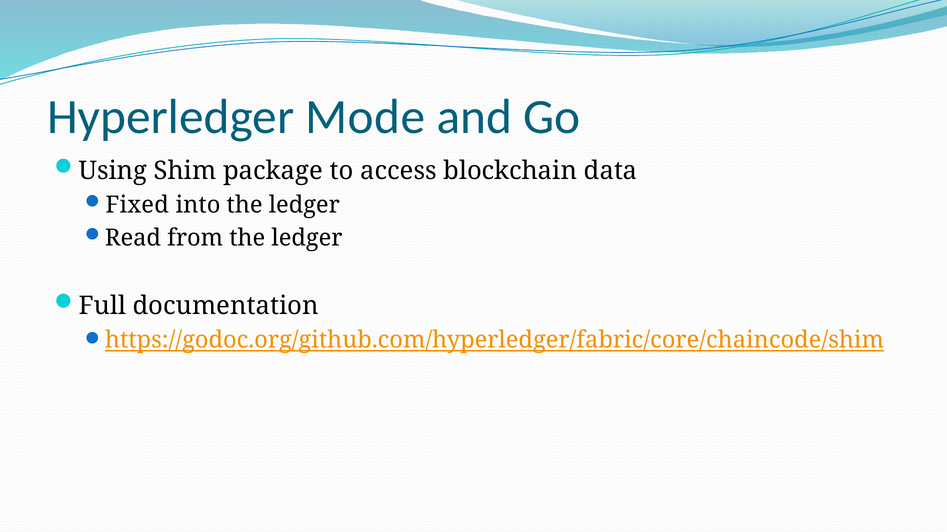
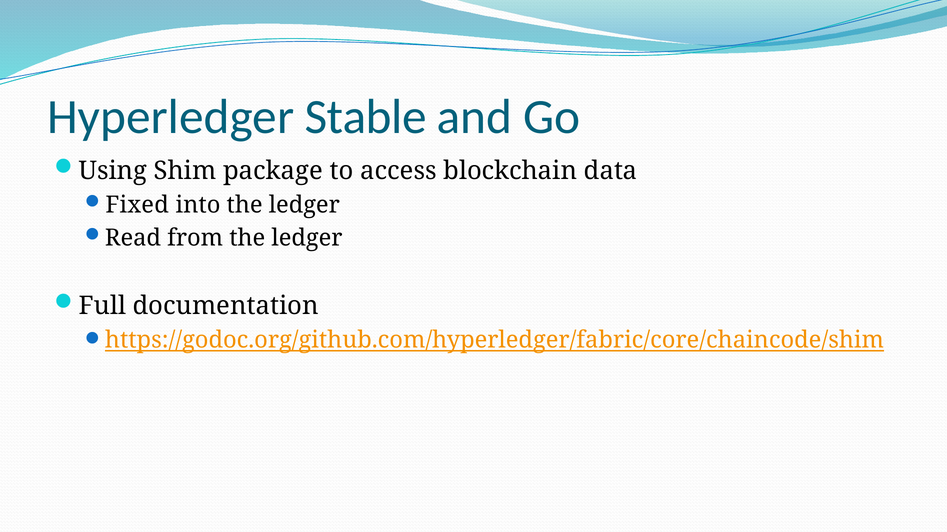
Mode: Mode -> Stable (366, 117)
